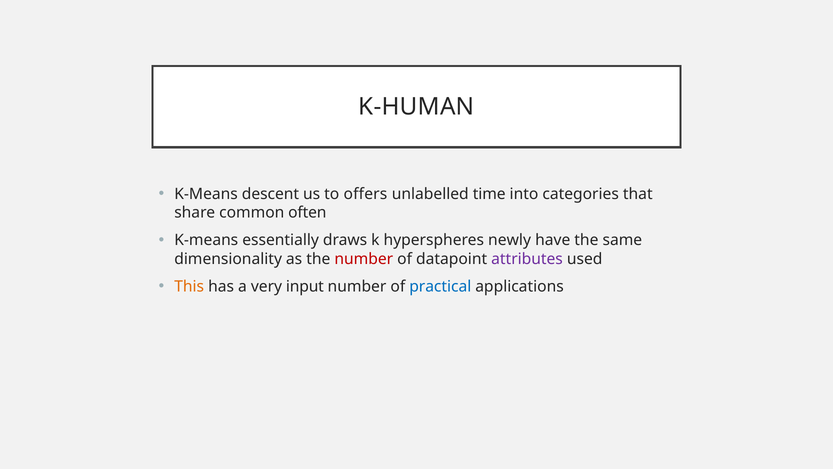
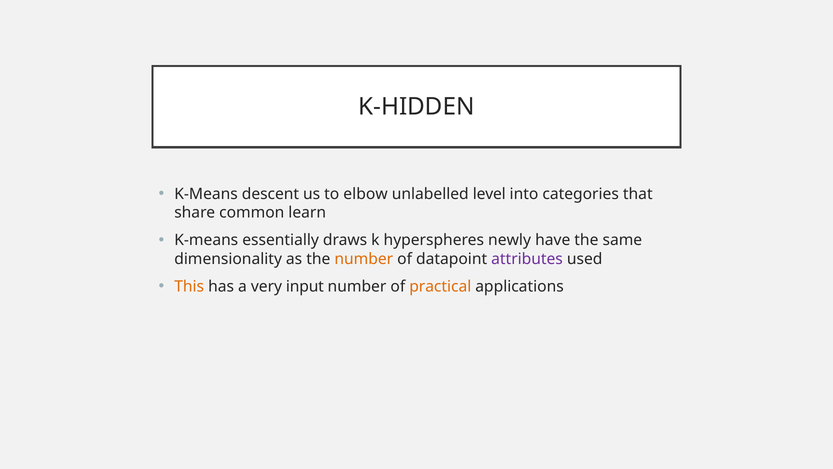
K-HUMAN: K-HUMAN -> K-HIDDEN (416, 106)
offers: offers -> elbow (365, 194)
time: time -> level (489, 194)
often: often -> learn (307, 213)
number colour: red -> orange (364, 259)
practical colour: blue -> orange (440, 286)
